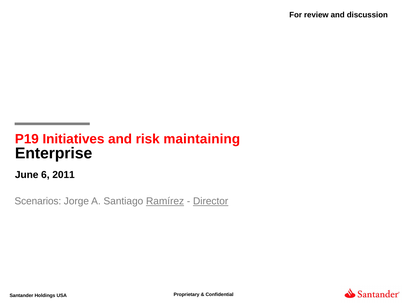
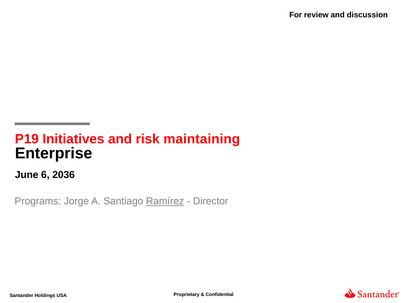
2011: 2011 -> 2036 (64, 174)
Scenarios: Scenarios -> Programs (38, 201)
Director underline: present -> none (211, 201)
